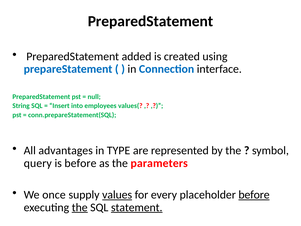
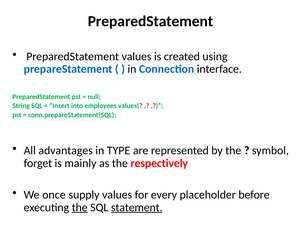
PreparedStatement added: added -> values (137, 56)
query: query -> forget (38, 163)
is before: before -> mainly (80, 163)
parameters: parameters -> respectively (159, 163)
values underline: present -> none (117, 195)
before underline: present -> none (254, 195)
